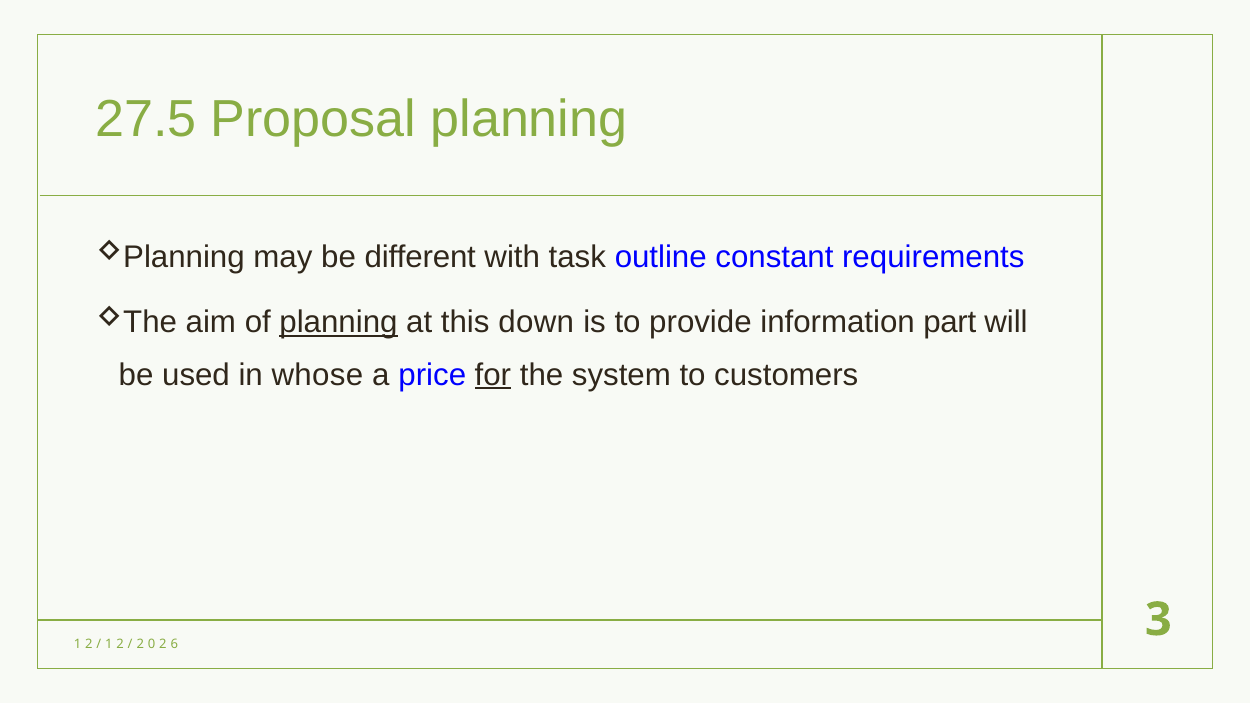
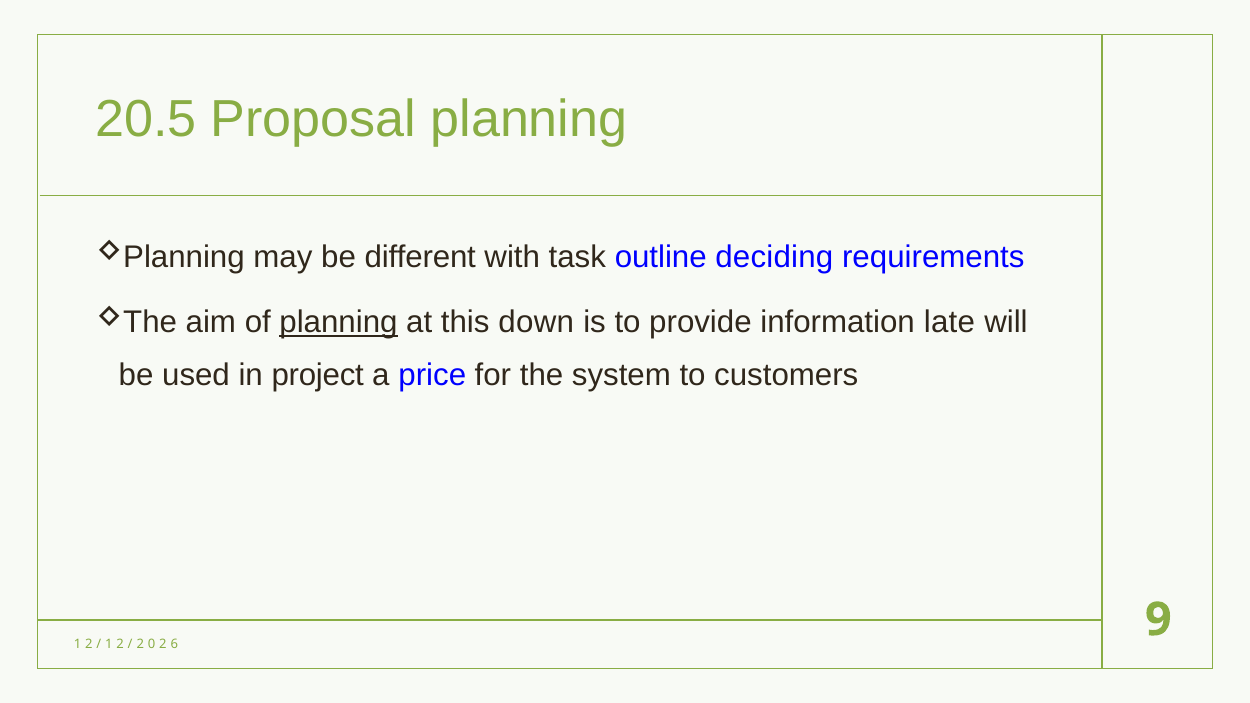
27.5: 27.5 -> 20.5 (146, 119)
constant: constant -> deciding (774, 257)
part: part -> late (949, 322)
whose: whose -> project (318, 375)
for underline: present -> none (493, 375)
3: 3 -> 9 (1158, 620)
